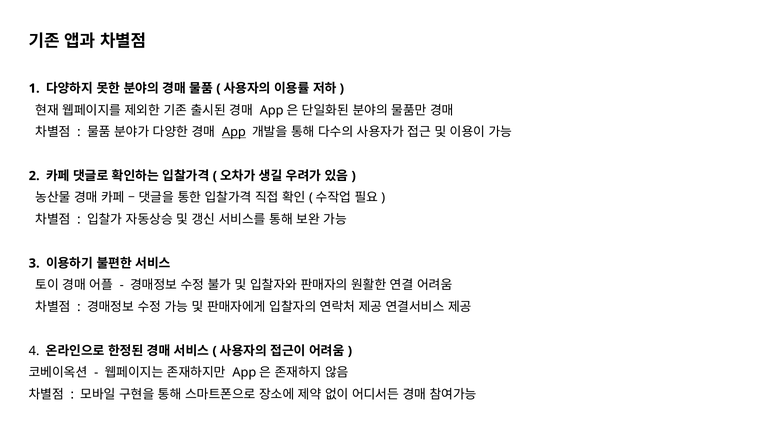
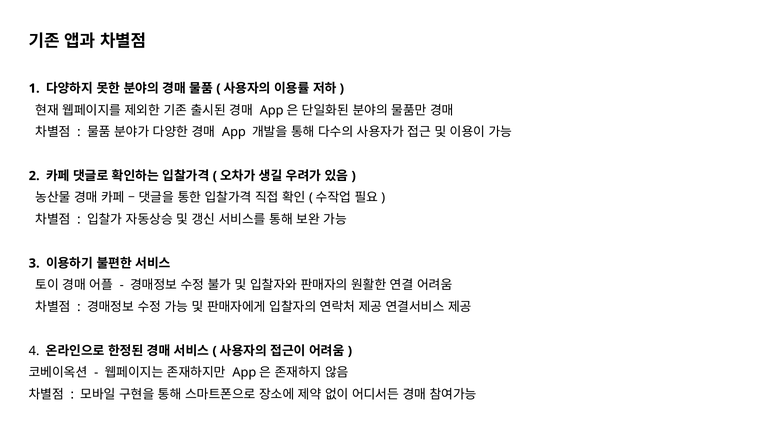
App underline: present -> none (234, 132)
